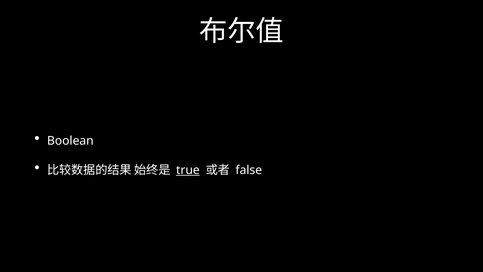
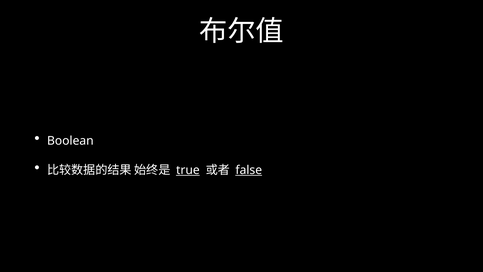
false underline: none -> present (249, 170)
